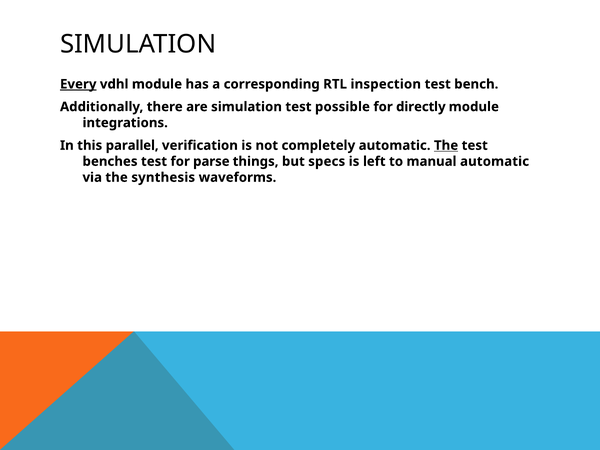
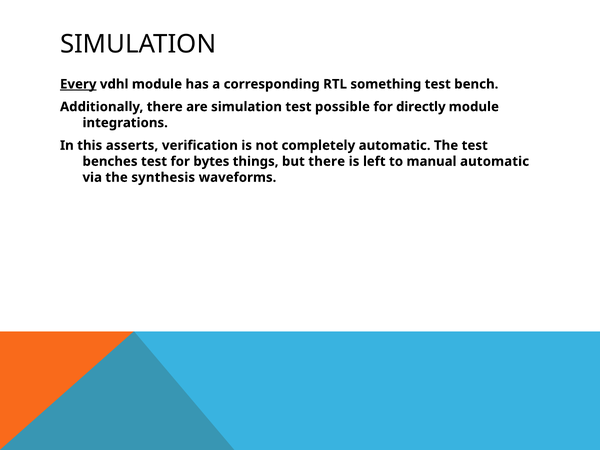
inspection: inspection -> something (386, 84)
parallel: parallel -> asserts (132, 145)
The underline: present -> none (446, 145)
parse: parse -> bytes (211, 161)
but specs: specs -> there (327, 161)
